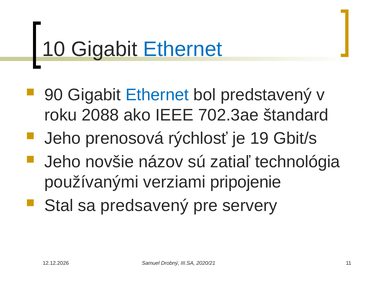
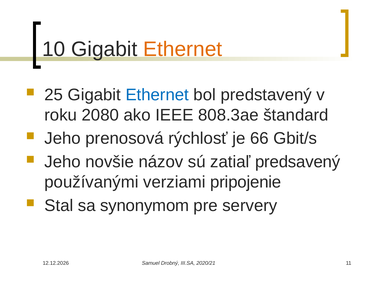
Ethernet colour: blue -> orange (183, 49)
90: 90 -> 25 (54, 95)
2088: 2088 -> 2080 (100, 115)
702.3ae: 702.3ae -> 808.3ae (228, 115)
19: 19 -> 66 (259, 138)
technológia: technológia -> predsavený (298, 162)
predsavený: predsavený -> synonymom (145, 205)
